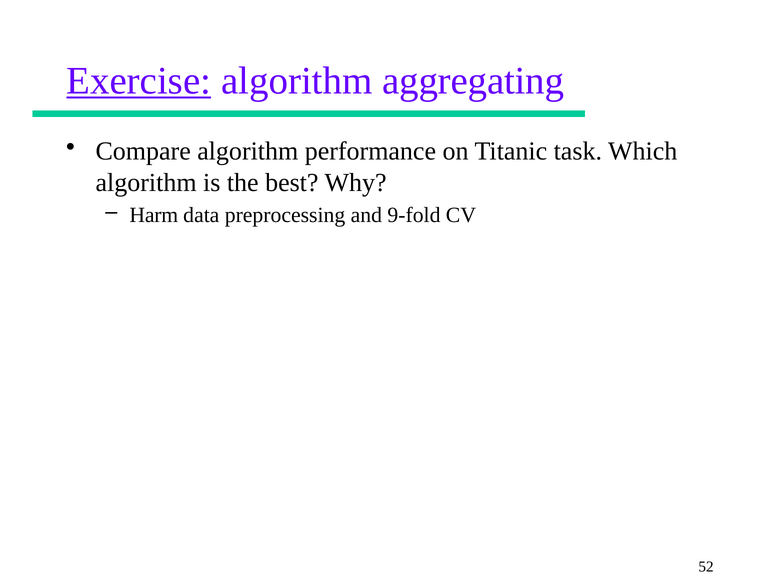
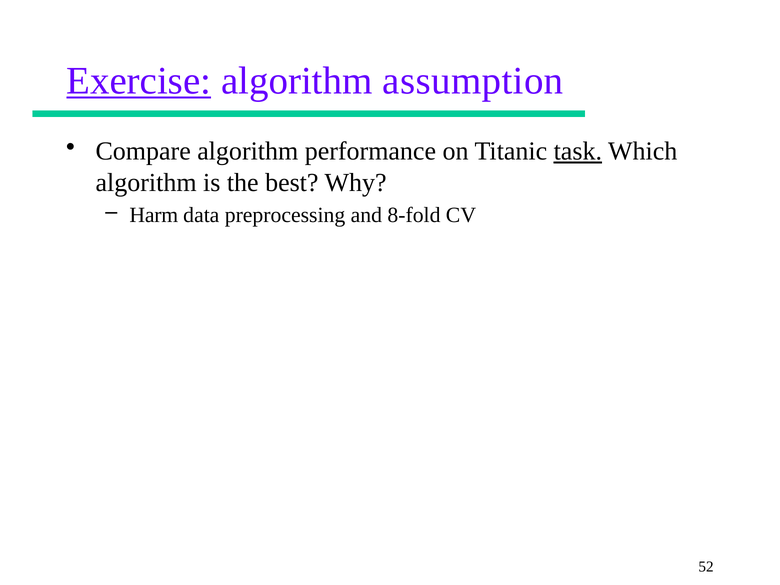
aggregating: aggregating -> assumption (473, 81)
task underline: none -> present (578, 151)
9-fold: 9-fold -> 8-fold (414, 215)
